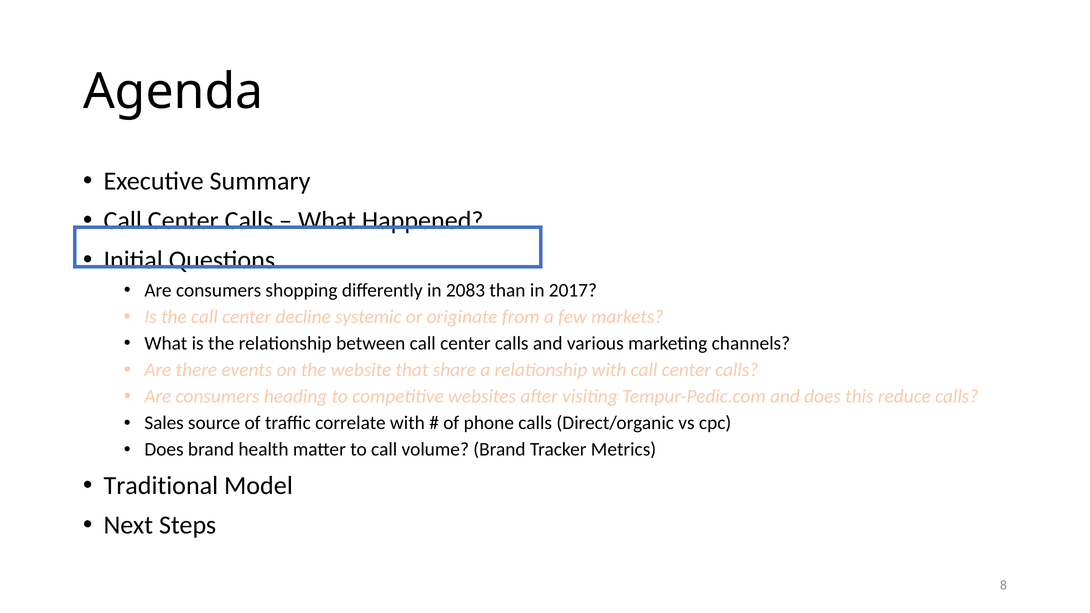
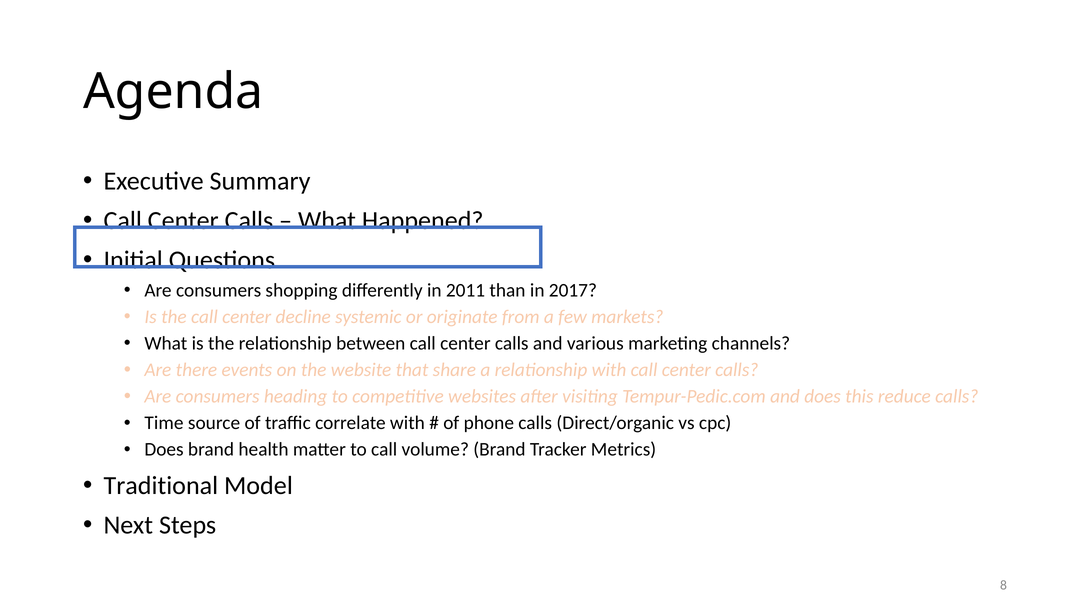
2083: 2083 -> 2011 (466, 291)
Sales: Sales -> Time (164, 423)
